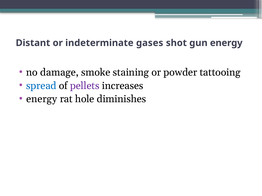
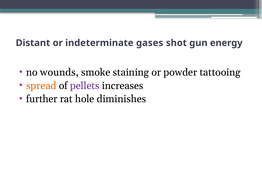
damage: damage -> wounds (59, 73)
spread colour: blue -> orange (41, 86)
energy: energy -> further (42, 99)
